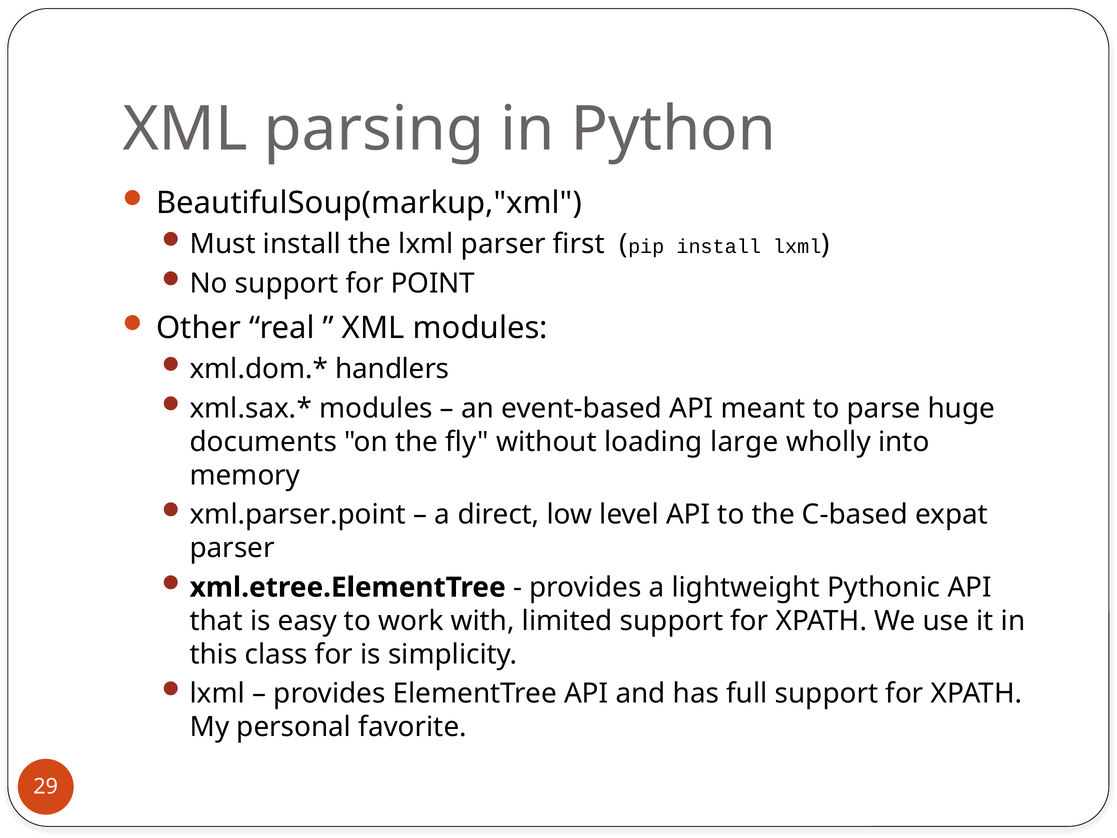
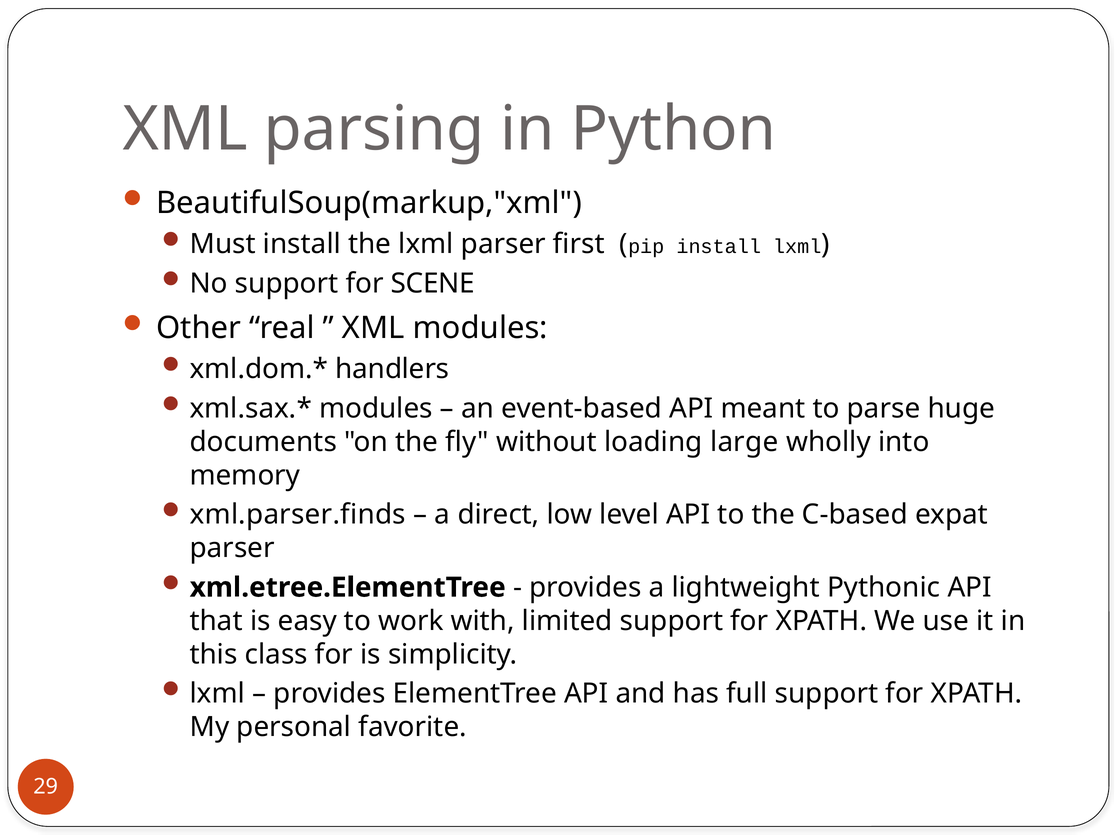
POINT: POINT -> SCENE (433, 283)
xml.parser.point: xml.parser.point -> xml.parser.finds (298, 514)
